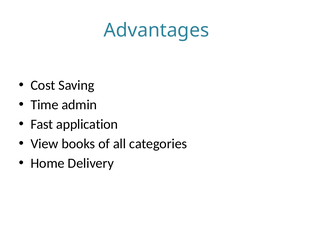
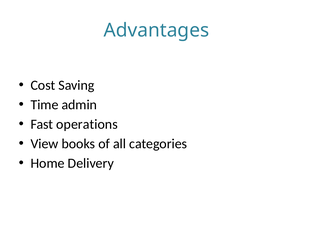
application: application -> operations (87, 124)
